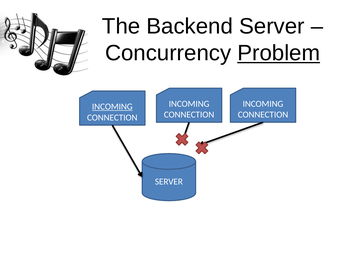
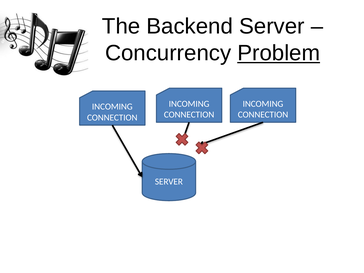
INCOMING underline: present -> none (112, 107)
